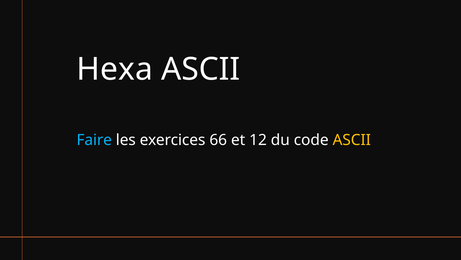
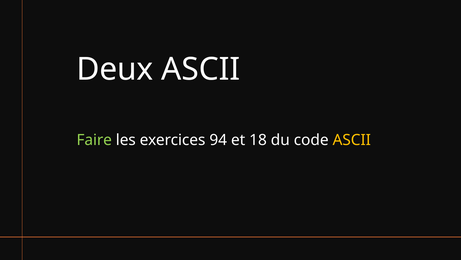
Hexa: Hexa -> Deux (115, 69)
Faire colour: light blue -> light green (94, 140)
66: 66 -> 94 (218, 140)
12: 12 -> 18 (258, 140)
